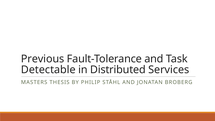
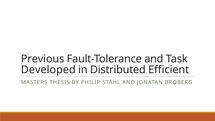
Detectable: Detectable -> Developed (48, 70)
Services: Services -> Efficient (169, 70)
